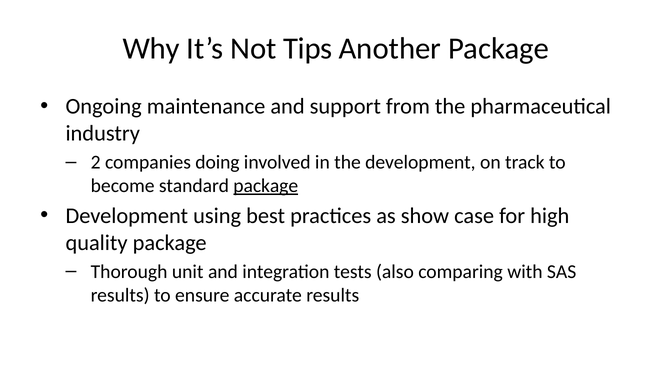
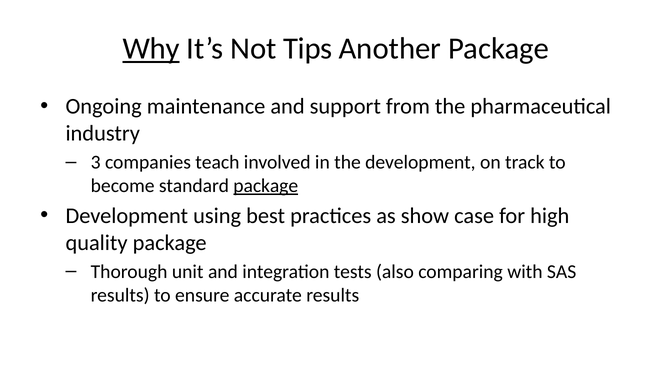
Why underline: none -> present (151, 49)
2: 2 -> 3 (96, 162)
doing: doing -> teach (217, 162)
